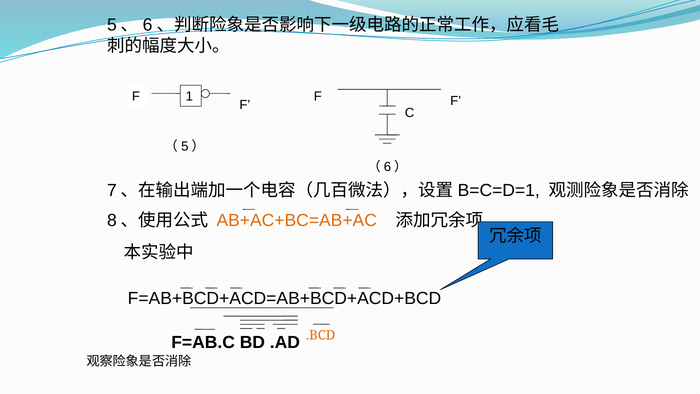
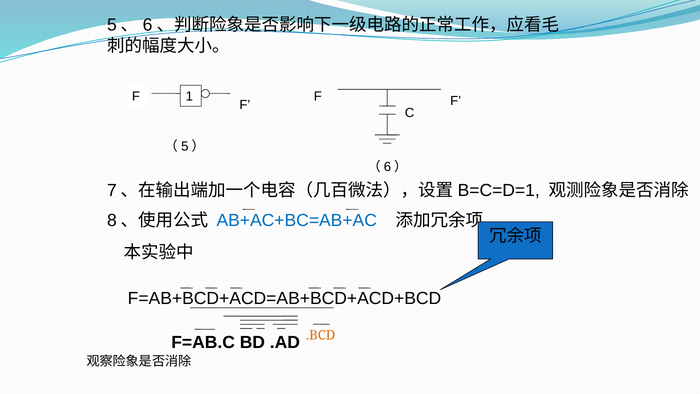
AB+AC+BC=AB+AC colour: orange -> blue (297, 220)
